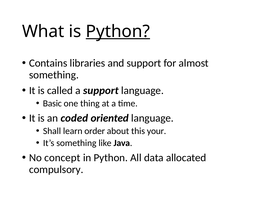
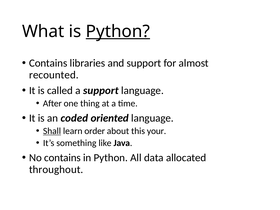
something: something -> recounted (54, 75)
Basic: Basic -> After (52, 103)
Shall underline: none -> present (52, 131)
No concept: concept -> contains (62, 158)
compulsory: compulsory -> throughout (56, 170)
